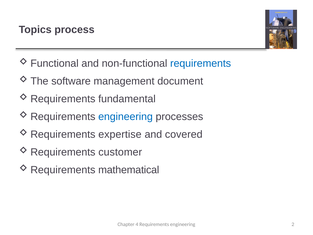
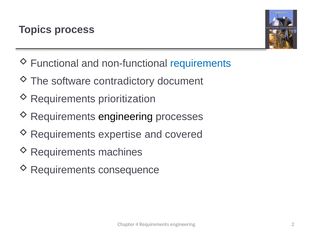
management: management -> contradictory (124, 81)
fundamental: fundamental -> prioritization (127, 99)
engineering colour: blue -> black (126, 117)
customer: customer -> machines (120, 152)
mathematical: mathematical -> consequence (129, 170)
